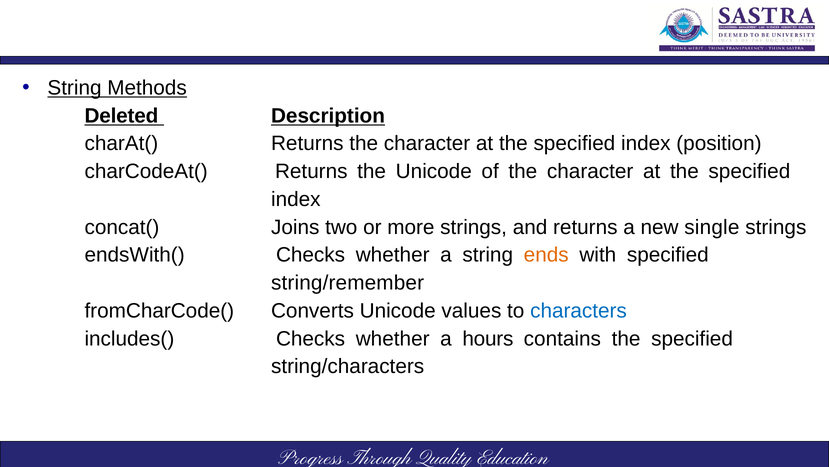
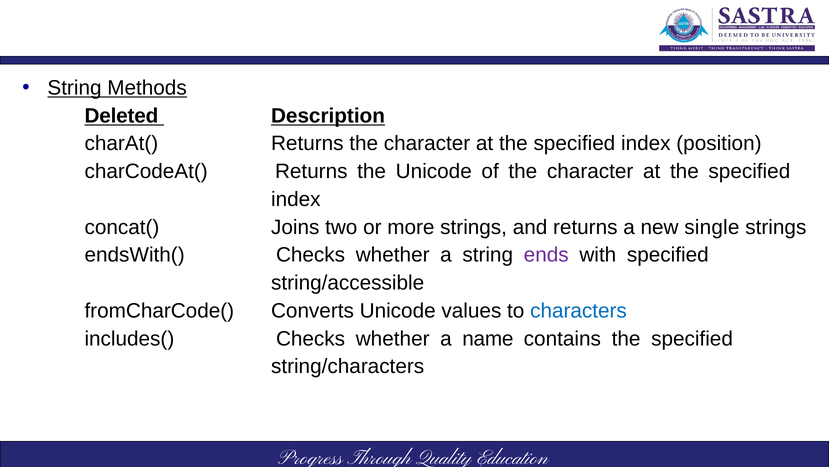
ends colour: orange -> purple (546, 255)
string/remember: string/remember -> string/accessible (348, 283)
hours: hours -> name (488, 338)
